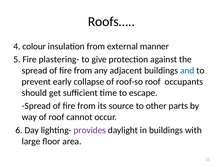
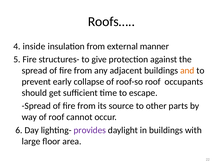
colour: colour -> inside (34, 46)
plastering-: plastering- -> structures- (59, 59)
and colour: blue -> orange (187, 71)
